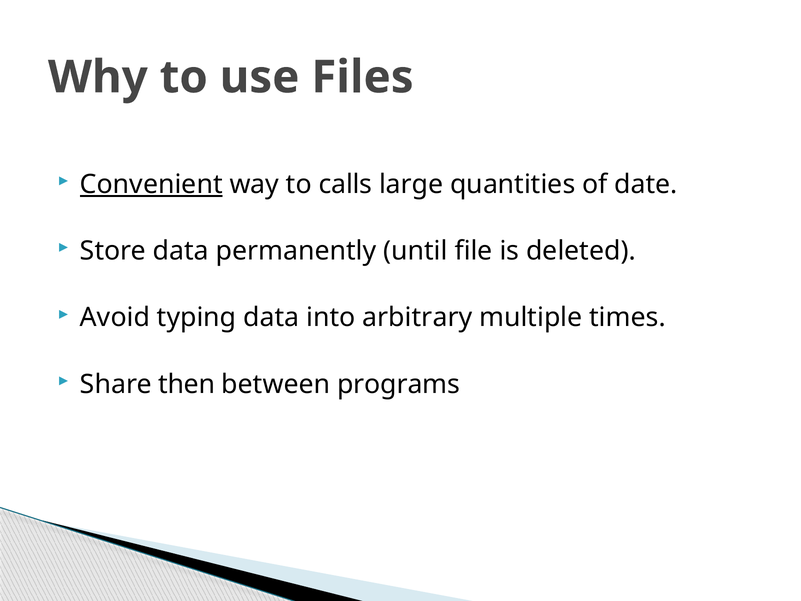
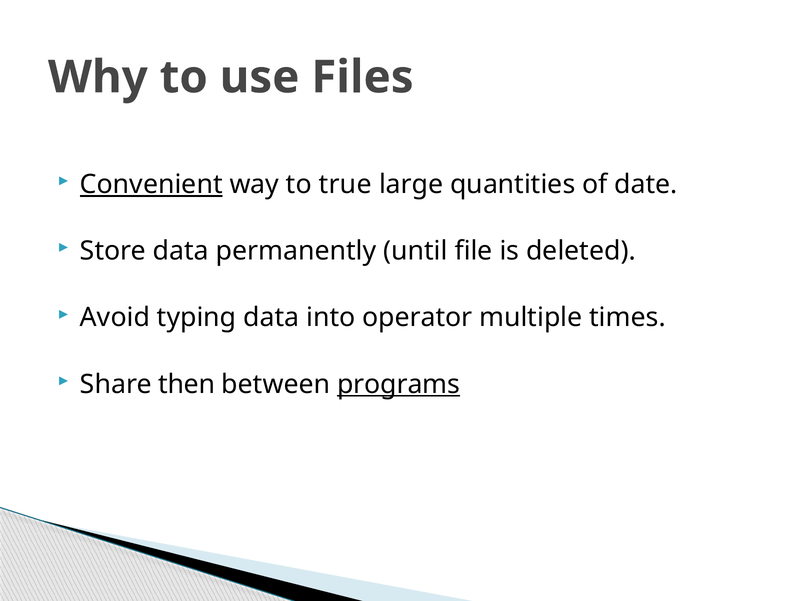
calls: calls -> true (345, 184)
arbitrary: arbitrary -> operator (417, 318)
programs underline: none -> present (399, 384)
